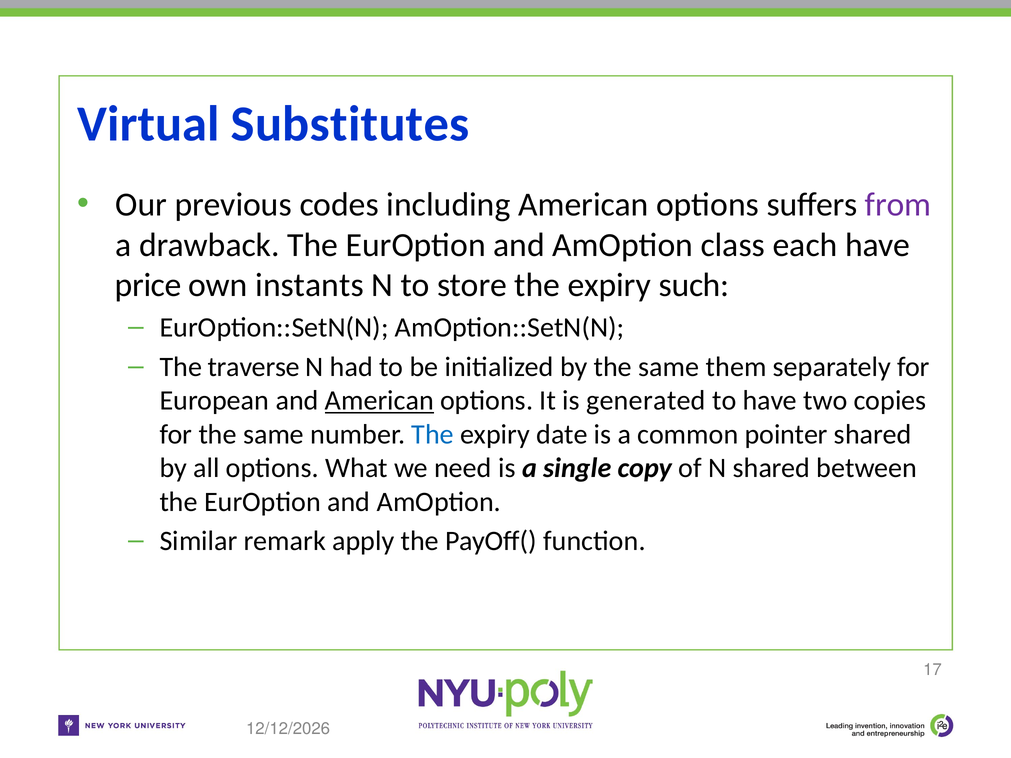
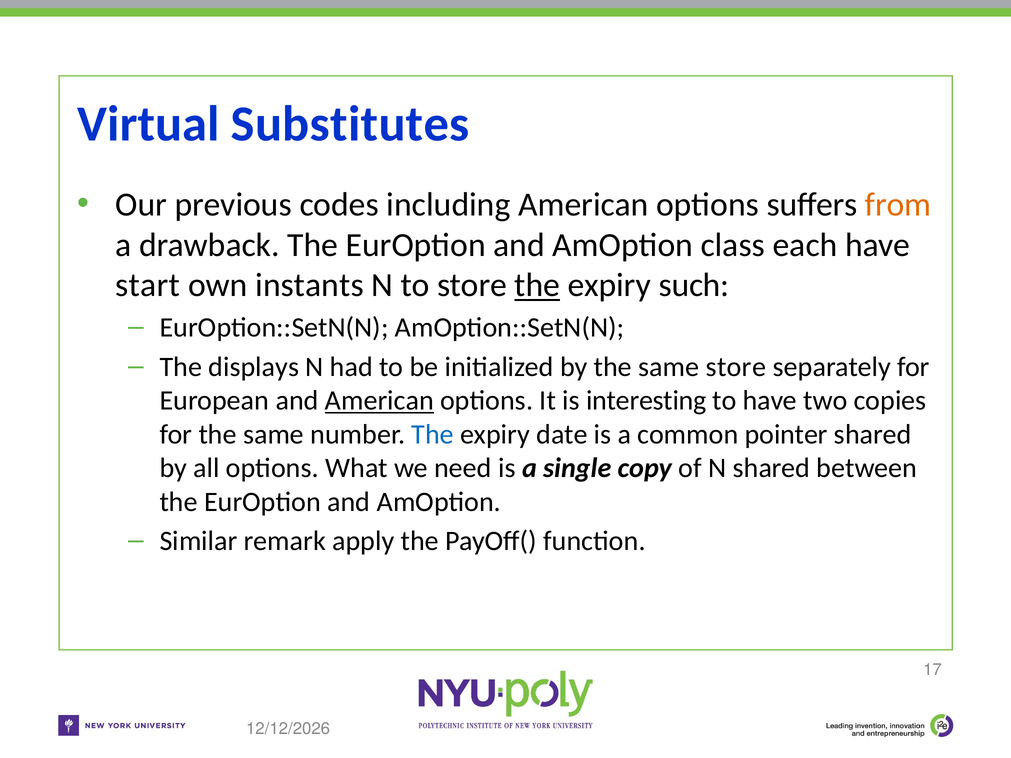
from colour: purple -> orange (898, 205)
price: price -> start (148, 285)
the underline: none -> present (537, 285)
traverse: traverse -> displays (254, 367)
same them: them -> store (736, 367)
generated: generated -> interesting (646, 401)
